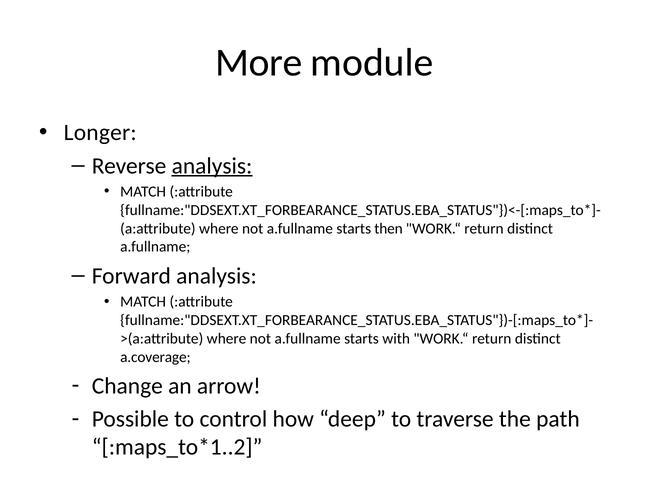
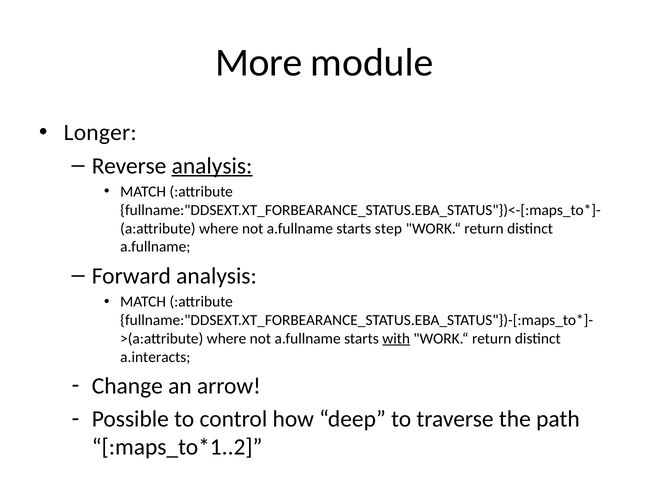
then: then -> step (388, 229)
with underline: none -> present (396, 339)
a.coverage: a.coverage -> a.interacts (155, 357)
